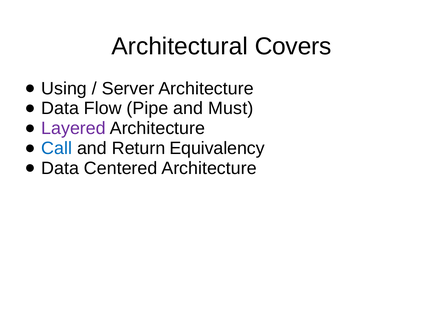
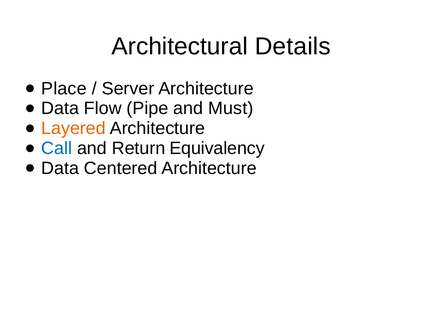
Covers: Covers -> Details (293, 47)
Using: Using -> Place (64, 89)
Layered colour: purple -> orange (74, 128)
